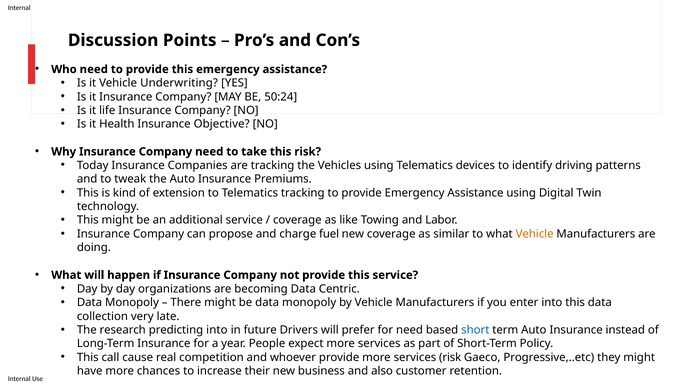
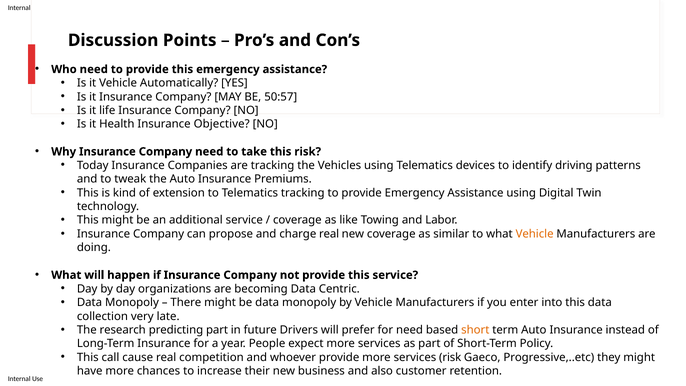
Underwriting: Underwriting -> Automatically (179, 83)
50:24: 50:24 -> 50:57 (281, 97)
charge fuel: fuel -> real (329, 234)
predicting into: into -> part (217, 330)
short colour: blue -> orange (475, 330)
